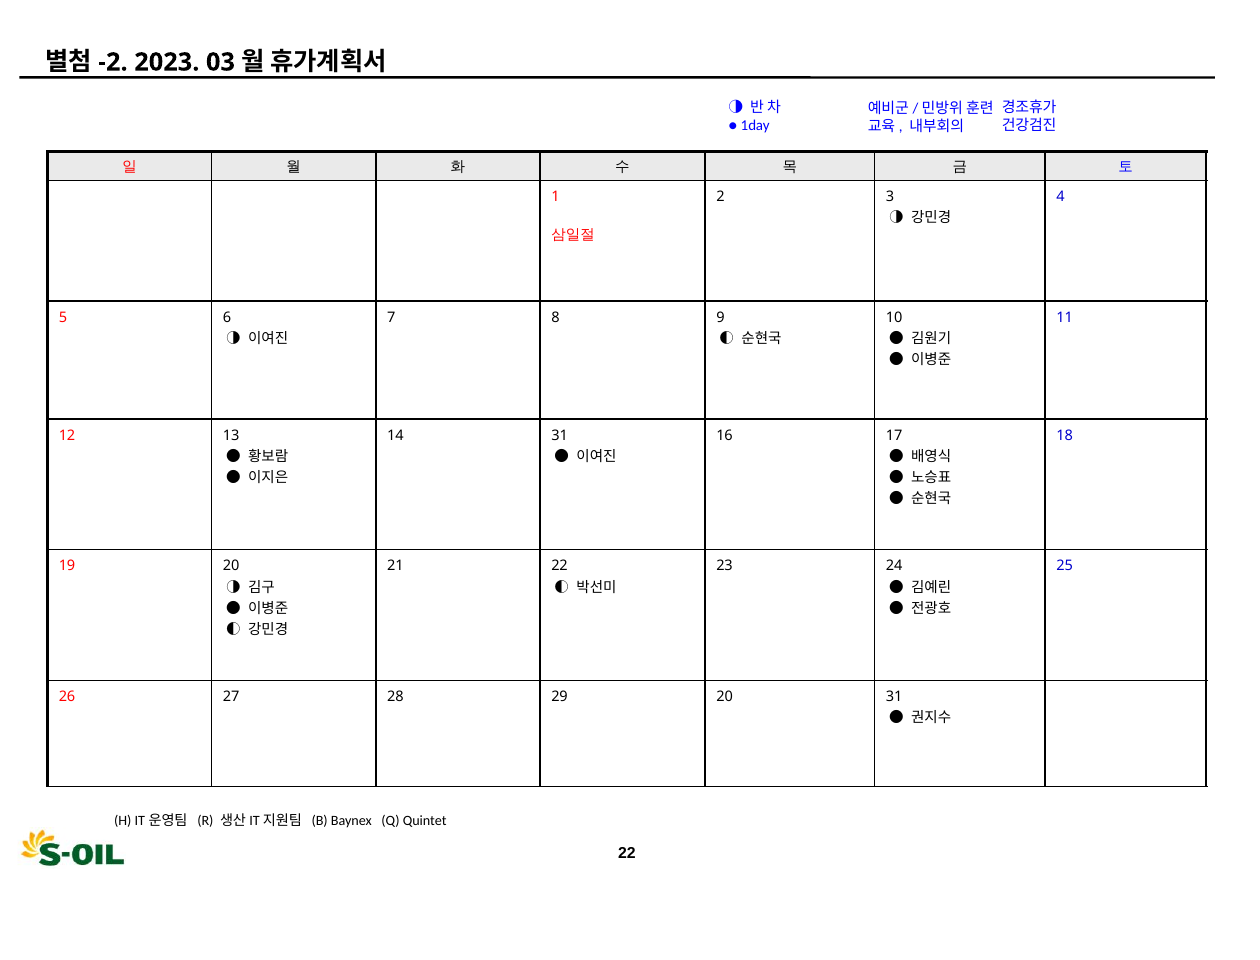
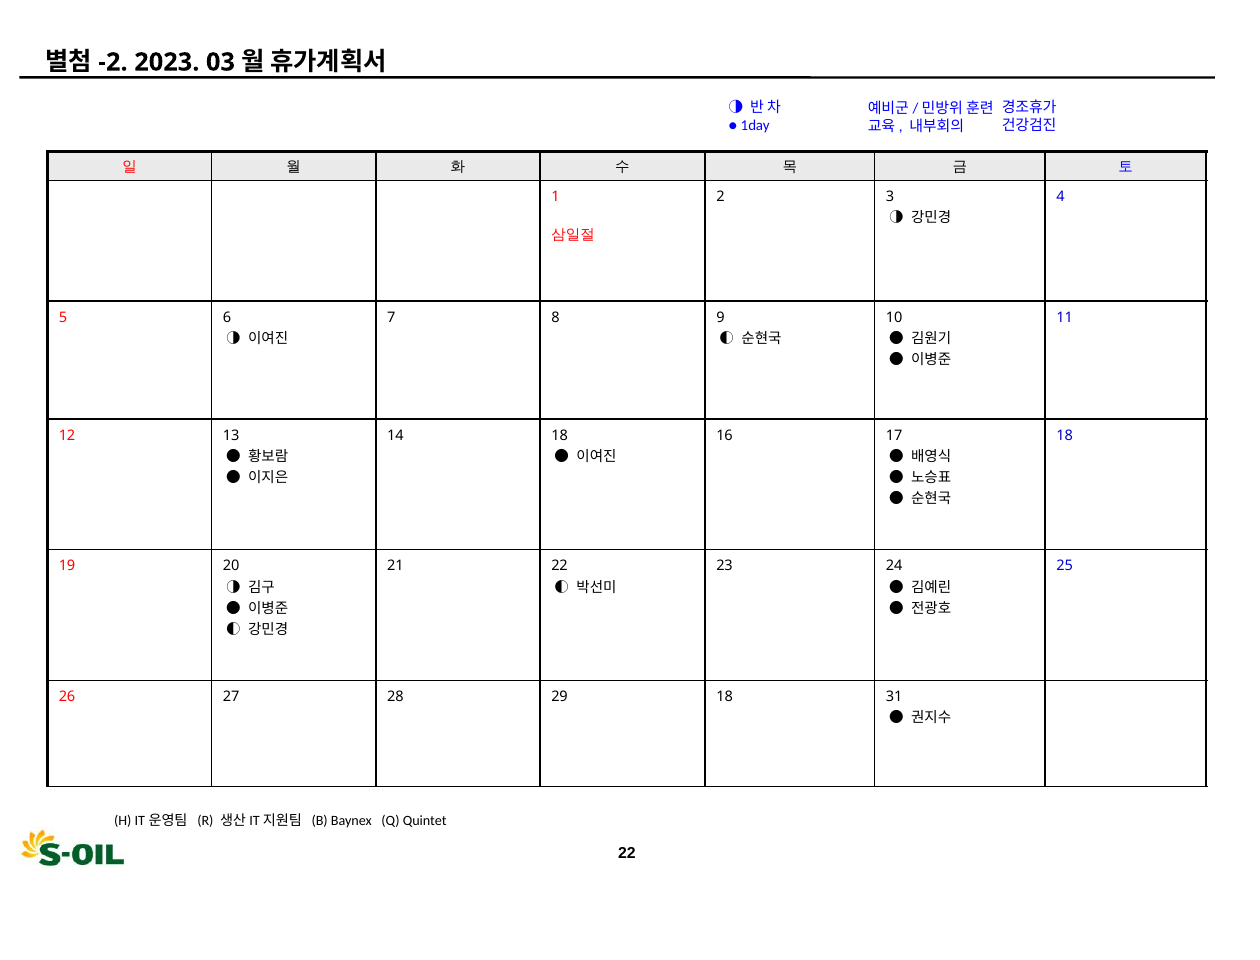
14 31: 31 -> 18 (560, 435)
29 20: 20 -> 18 (725, 697)
